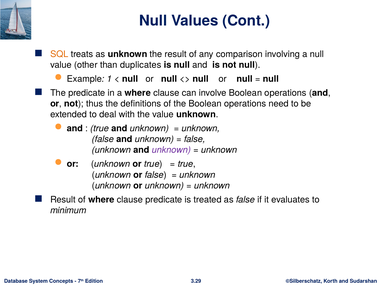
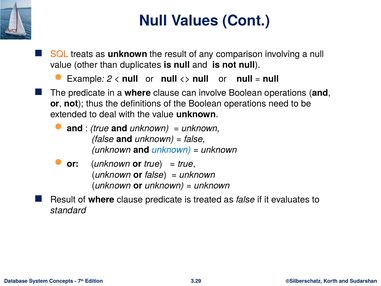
1: 1 -> 2 (109, 79)
unknown colour: purple -> blue (171, 150)
minimum: minimum -> standard (68, 210)
